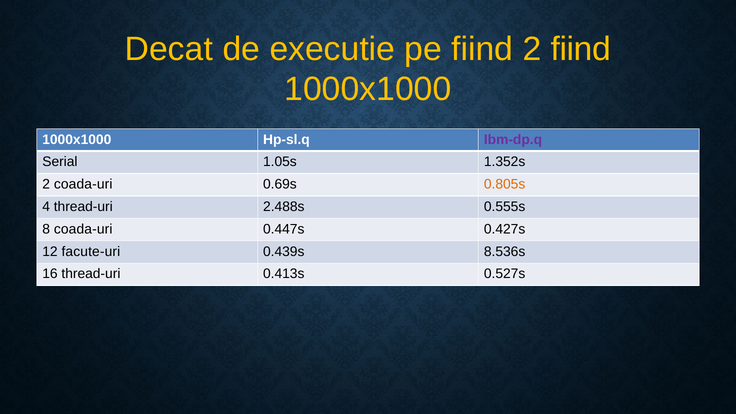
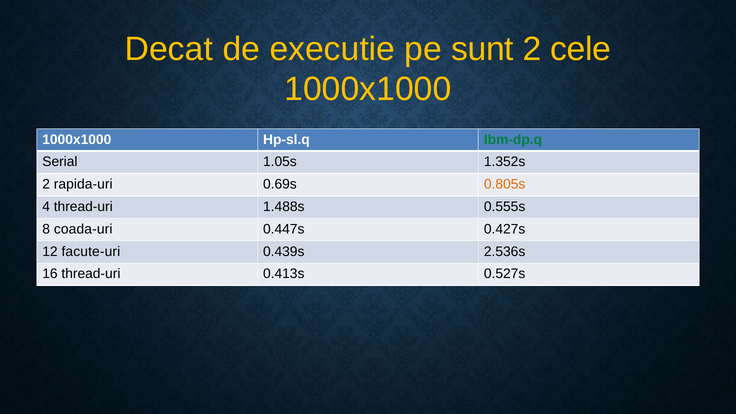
pe fiind: fiind -> sunt (482, 49)
2 fiind: fiind -> cele (581, 49)
Ibm-dp.q colour: purple -> green (513, 140)
2 coada-uri: coada-uri -> rapida-uri (83, 184)
2.488s: 2.488s -> 1.488s (284, 207)
8.536s: 8.536s -> 2.536s (505, 251)
